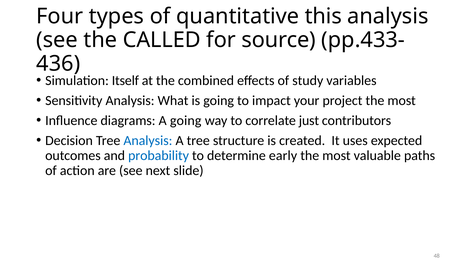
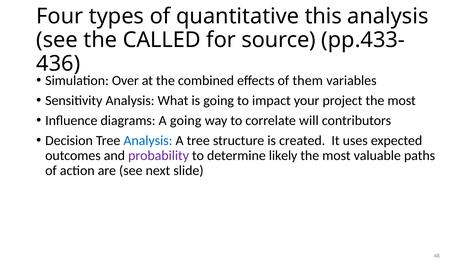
Itself: Itself -> Over (125, 80)
study: study -> them (308, 80)
just: just -> will (309, 120)
probability colour: blue -> purple (159, 155)
early: early -> likely (283, 155)
